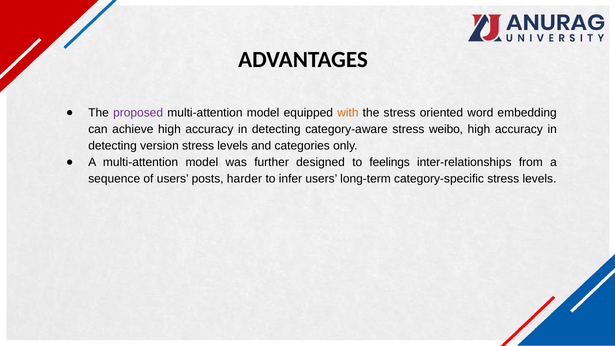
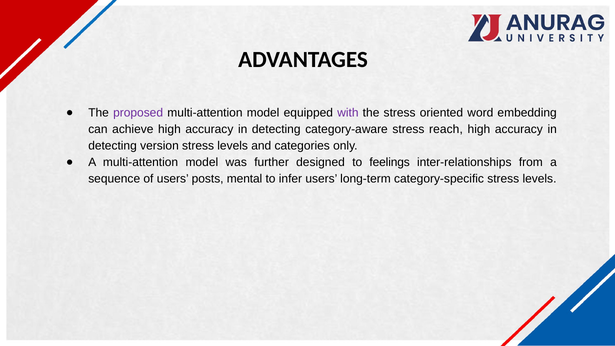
with colour: orange -> purple (348, 113)
weibo: weibo -> reach (446, 129)
harder: harder -> mental (245, 179)
